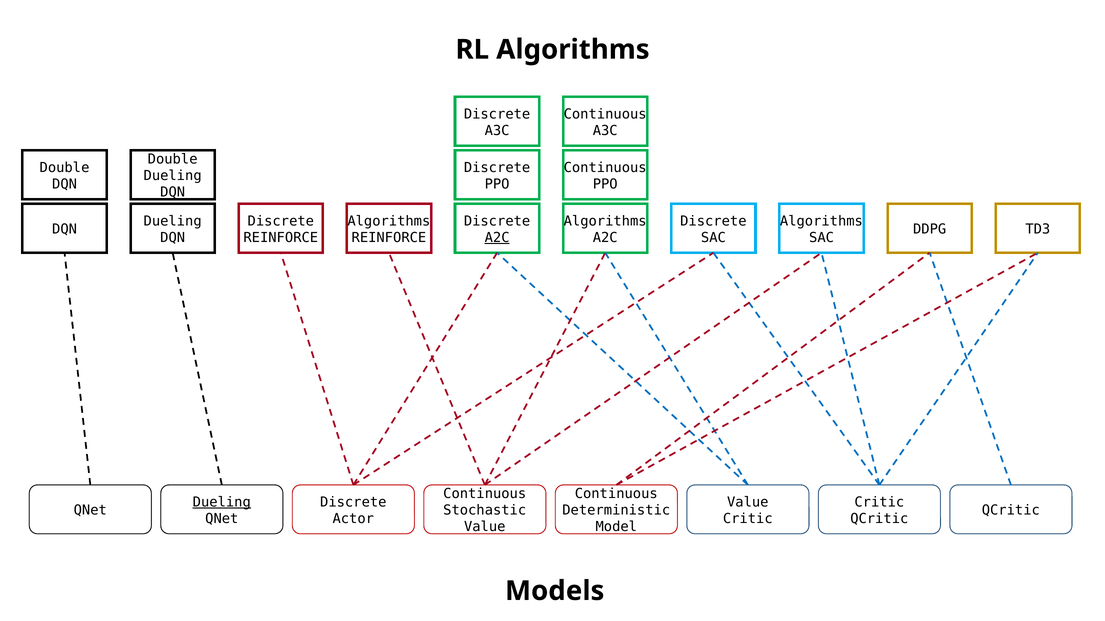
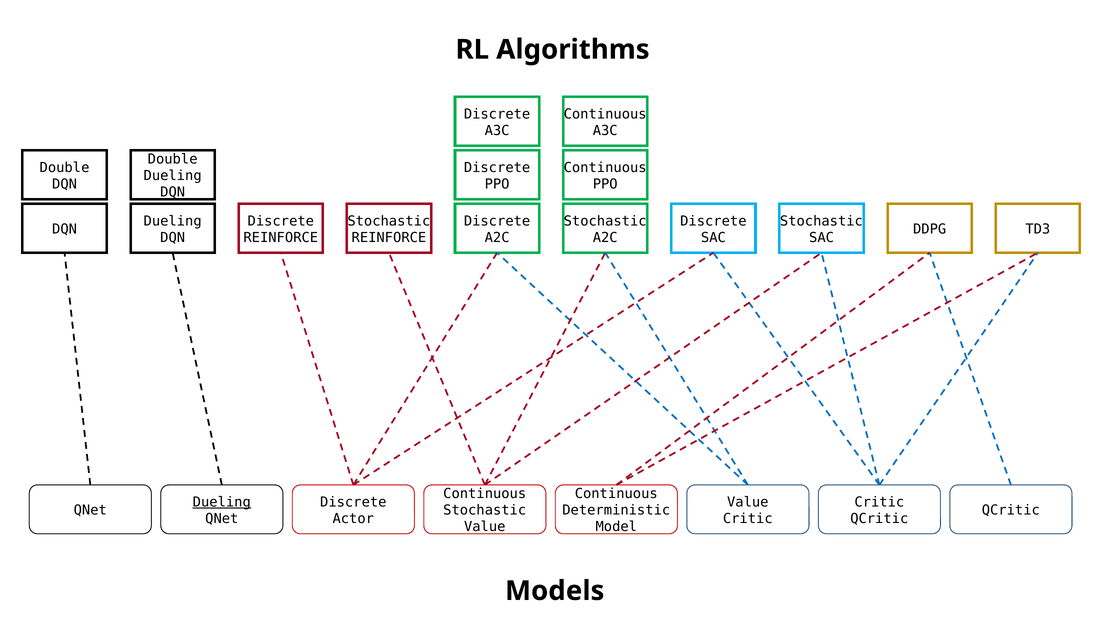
Algorithms: Algorithms -> Stochastic (389, 221)
Algorithms: Algorithms -> Stochastic (605, 221)
Algorithms: Algorithms -> Stochastic (821, 221)
A2C underline: present -> none (497, 238)
